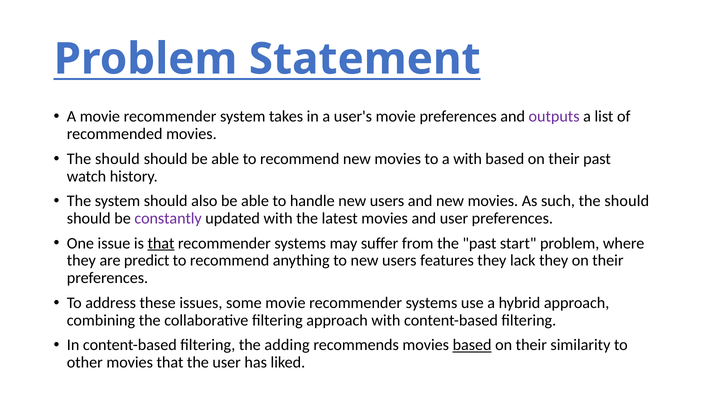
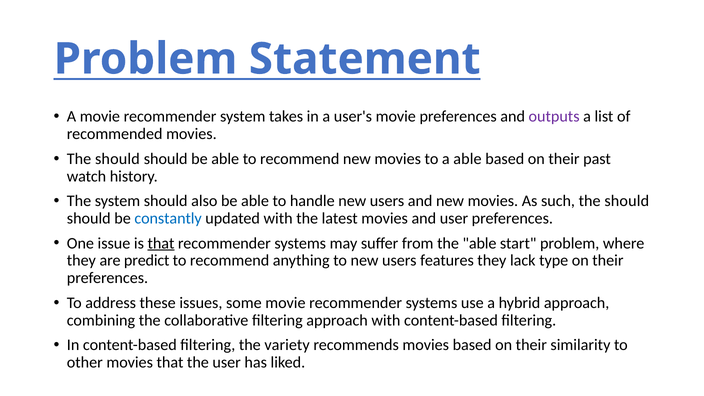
a with: with -> able (467, 159)
constantly colour: purple -> blue (168, 218)
the past: past -> able (480, 243)
lack they: they -> type (554, 261)
adding: adding -> variety (287, 345)
based underline: present -> none (472, 345)
